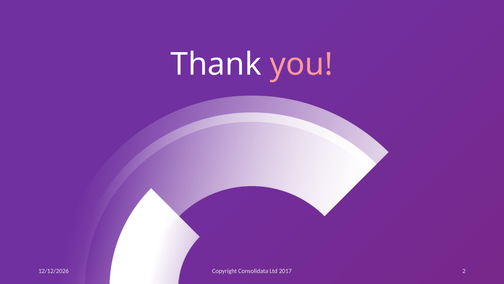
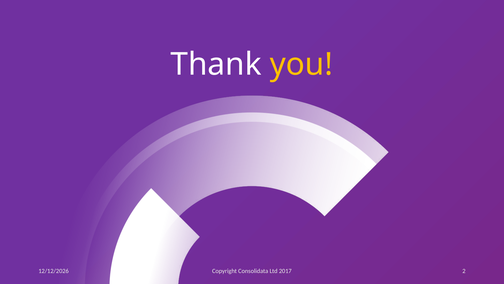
you colour: pink -> yellow (301, 64)
